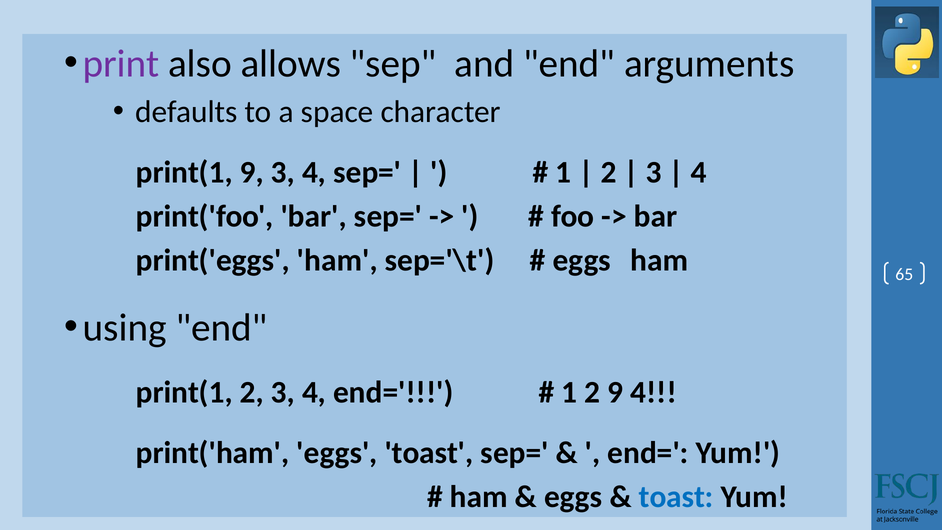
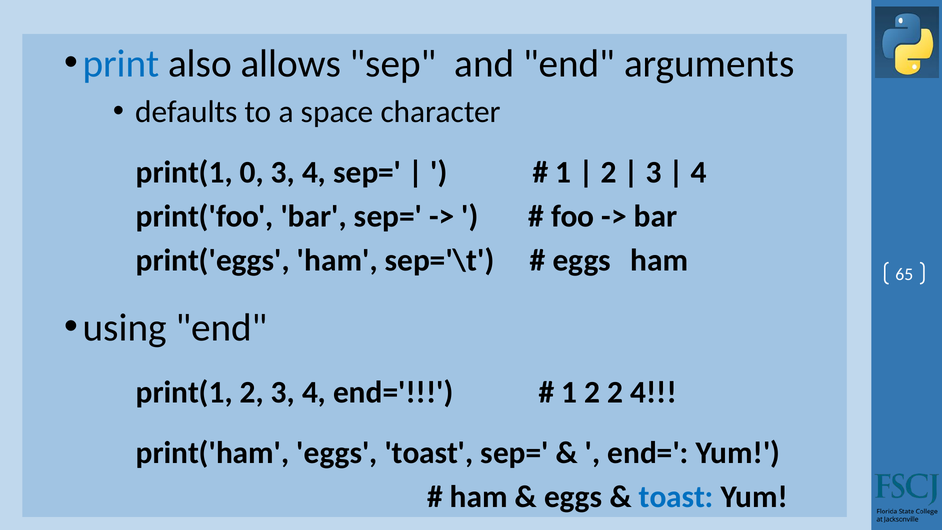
print colour: purple -> blue (121, 64)
print(1 9: 9 -> 0 (252, 172)
2 9: 9 -> 2 (615, 392)
